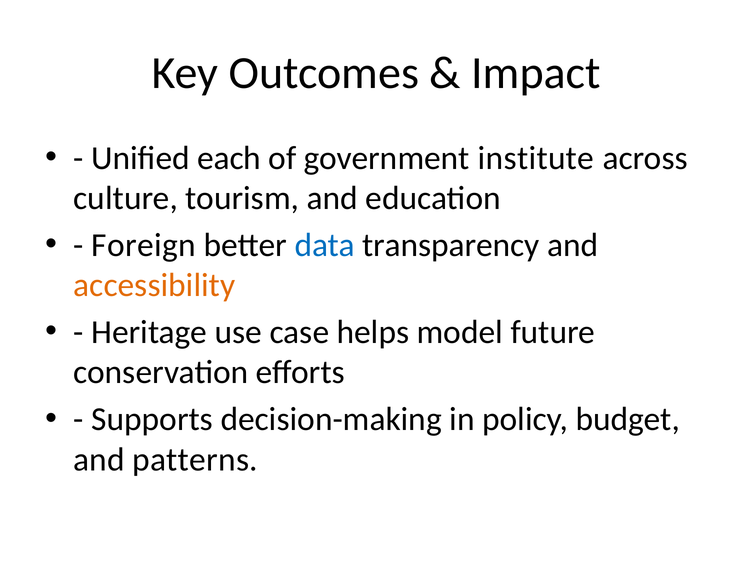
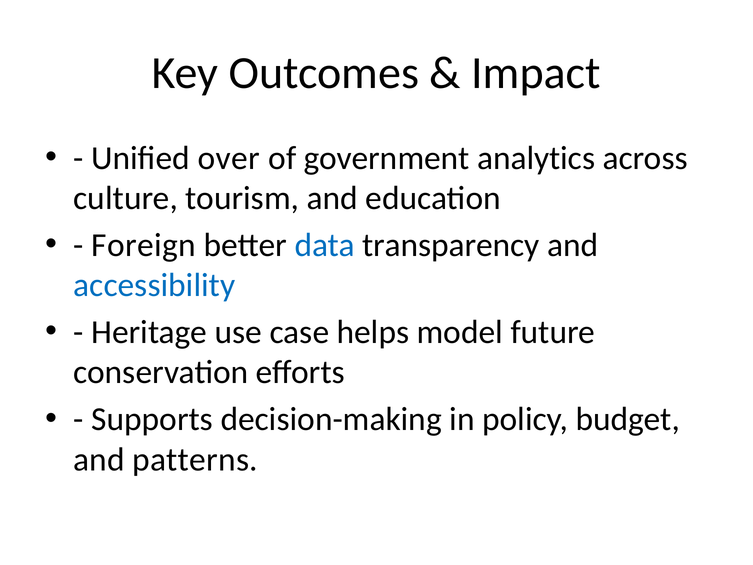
each: each -> over (229, 158)
institute: institute -> analytics (536, 158)
accessibility colour: orange -> blue (154, 285)
